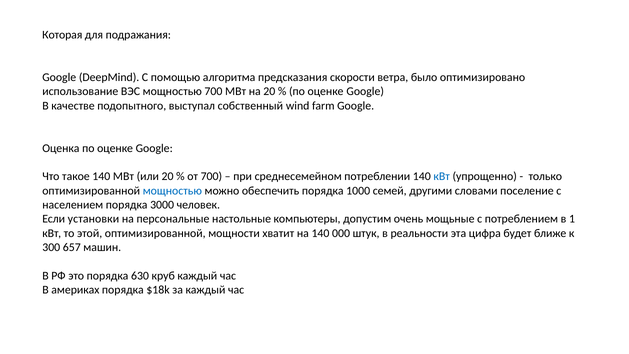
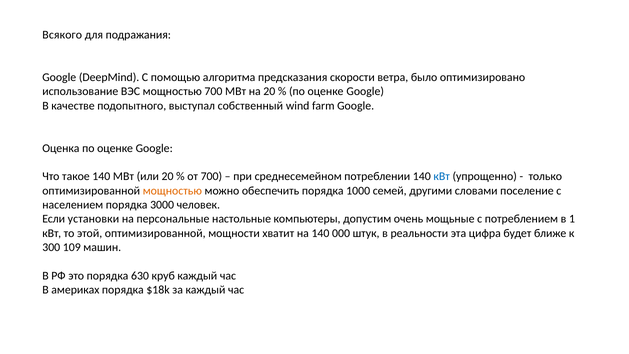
Которая: Которая -> Всякого (62, 35)
мощностью colour: blue -> orange (172, 191)
657: 657 -> 109 (72, 247)
